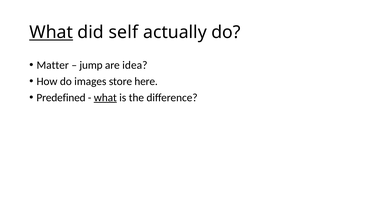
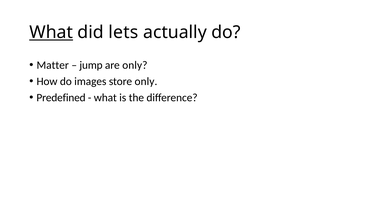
self: self -> lets (123, 32)
are idea: idea -> only (135, 65)
store here: here -> only (146, 81)
what underline: present -> none (105, 97)
